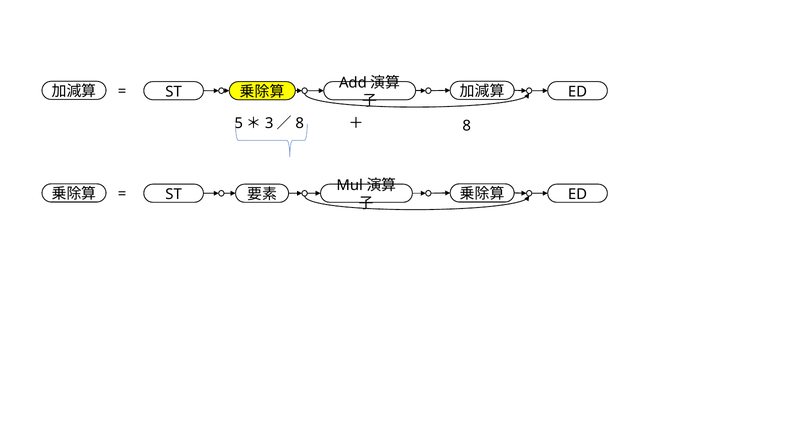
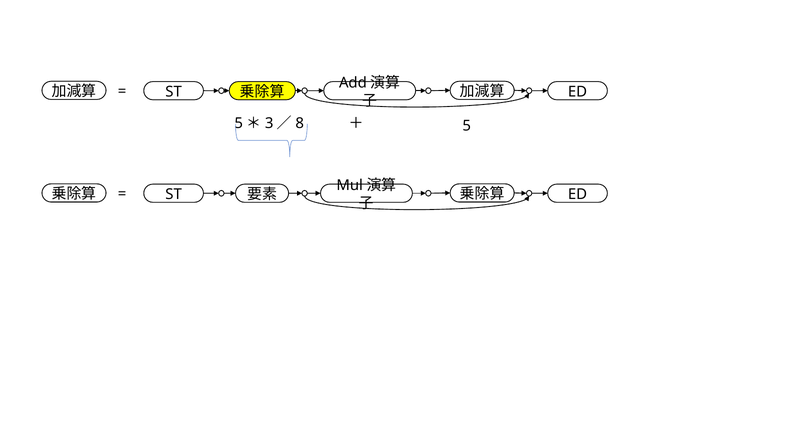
8: 8 -> 5 (467, 126)
